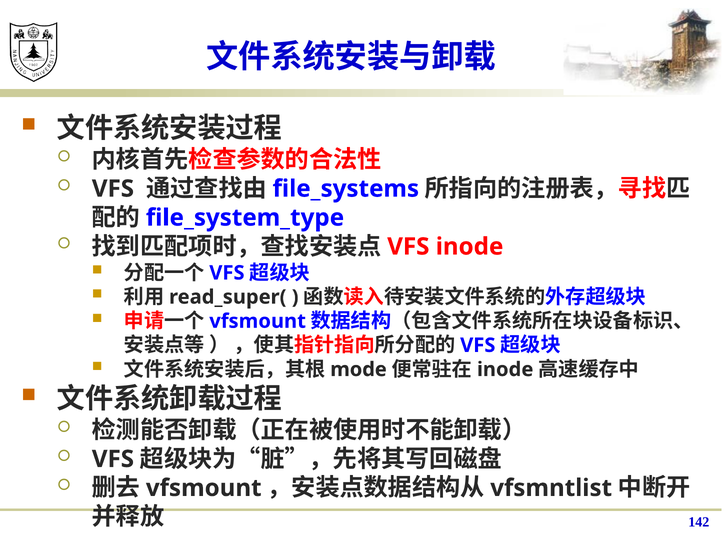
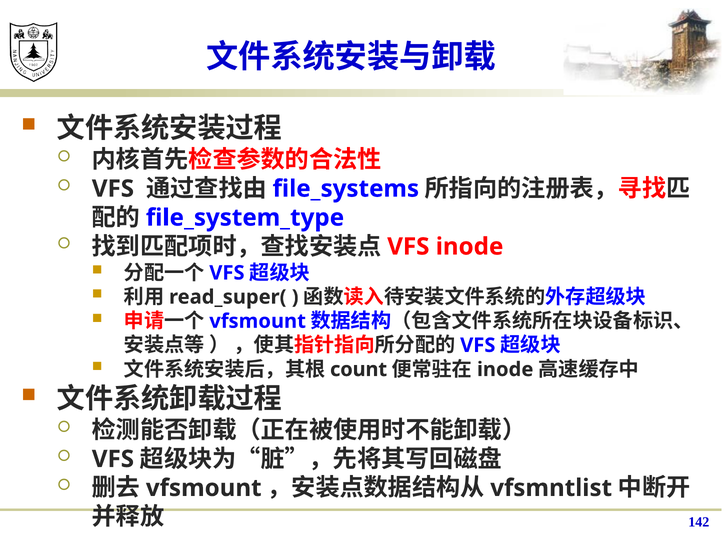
mode: mode -> count (359, 369)
